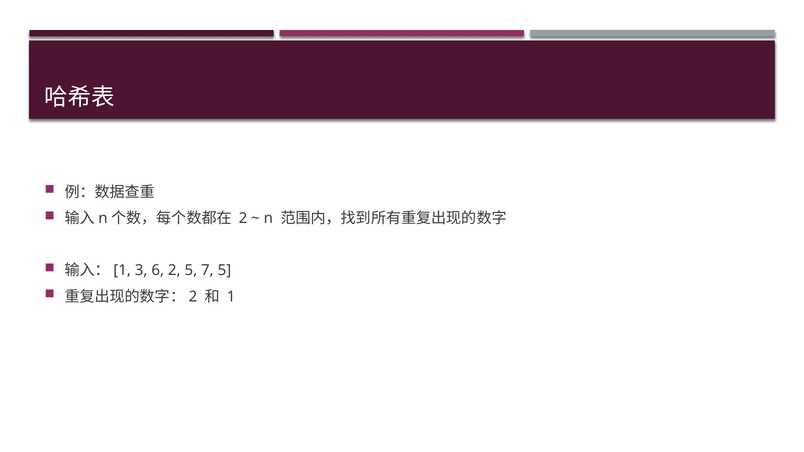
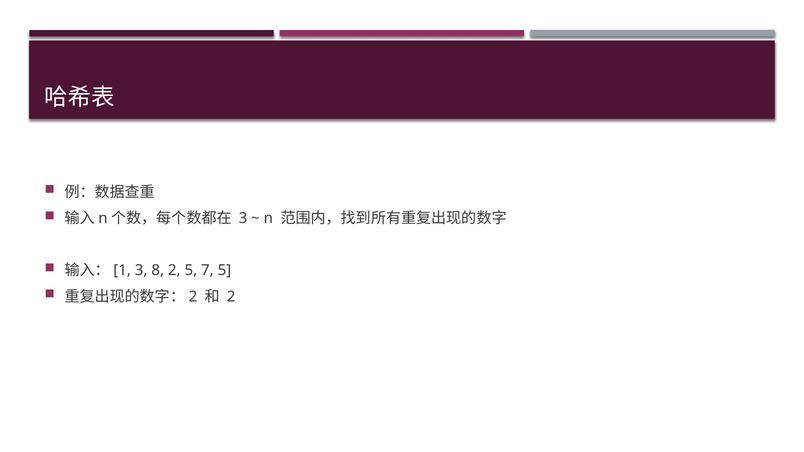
2: 2 -> 3 (243, 218)
6: 6 -> 8 (158, 271)
1: 1 -> 2 (231, 297)
